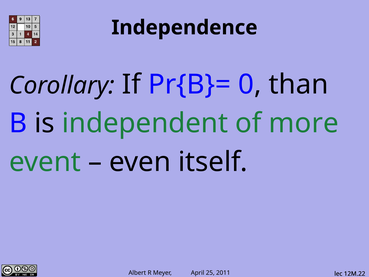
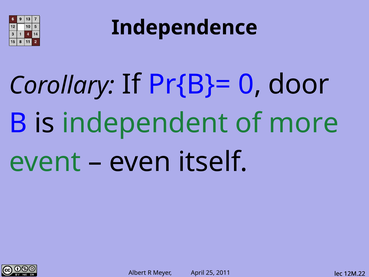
than: than -> door (299, 84)
